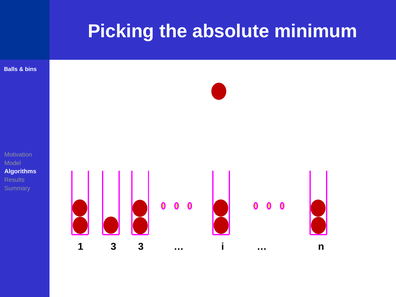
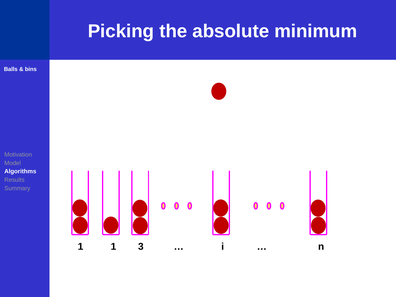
1 3: 3 -> 1 (113, 246)
